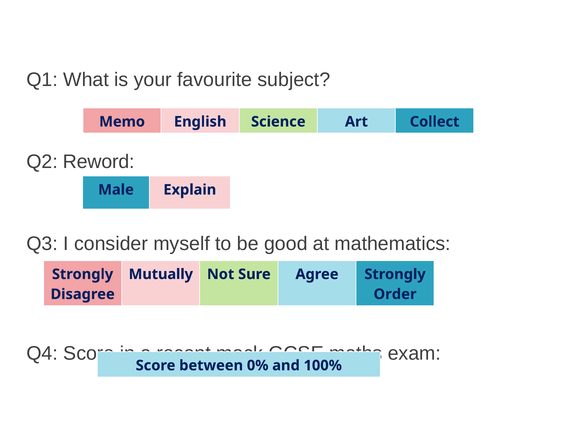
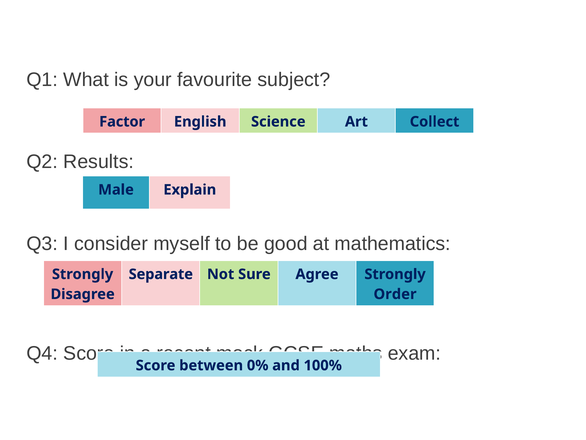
Memo: Memo -> Factor (122, 122)
Reword: Reword -> Results (99, 161)
Mutually: Mutually -> Separate (161, 274)
